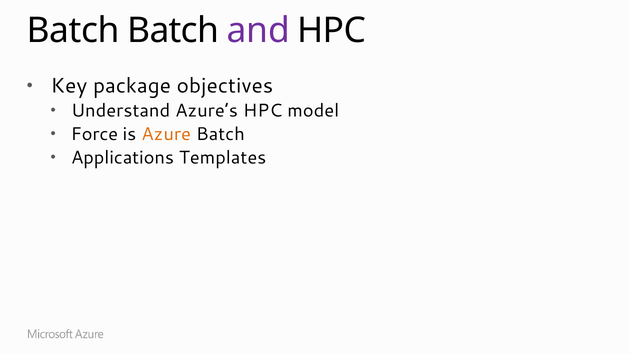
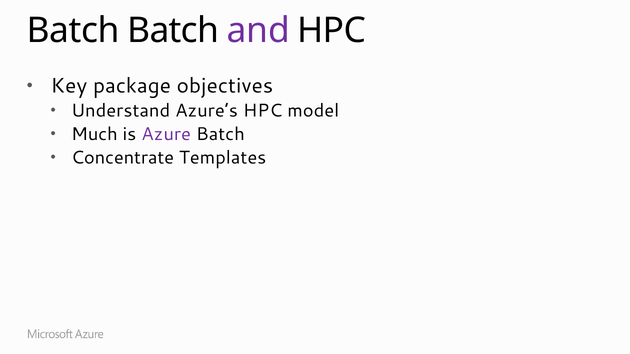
Force: Force -> Much (94, 135)
Azure colour: orange -> purple (166, 135)
Applications: Applications -> Concentrate (123, 158)
